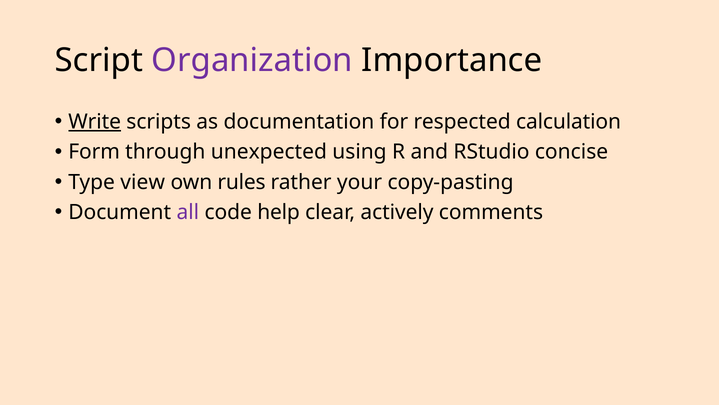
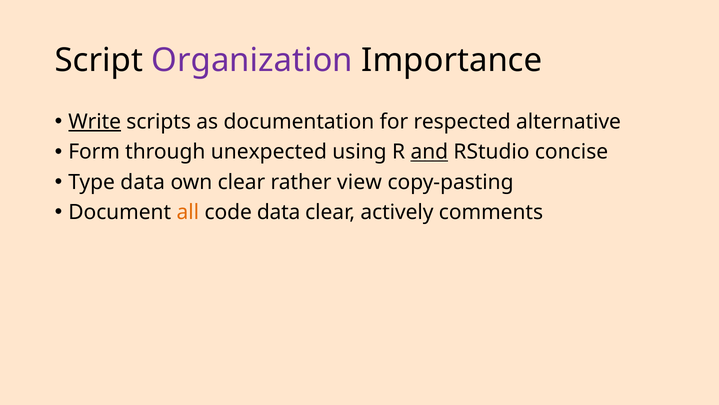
calculation: calculation -> alternative (569, 122)
and underline: none -> present (429, 152)
Type view: view -> data (143, 182)
own rules: rules -> clear (241, 182)
your: your -> view (359, 182)
all colour: purple -> orange (188, 212)
code help: help -> data (279, 212)
